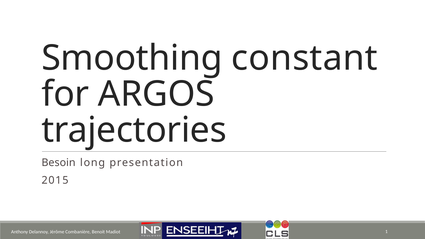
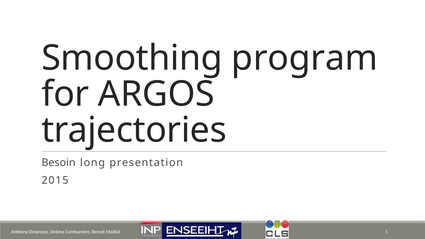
constant: constant -> program (305, 58)
